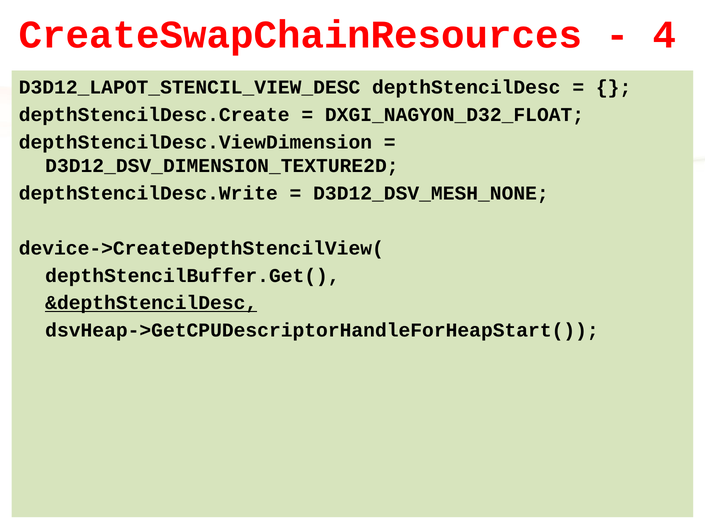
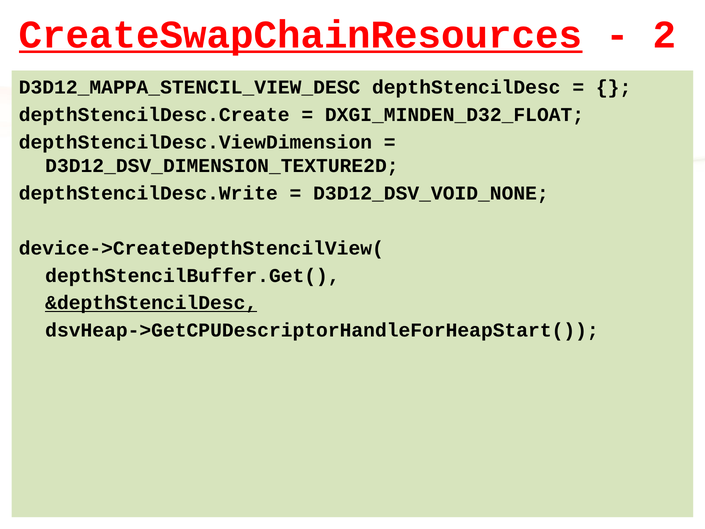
CreateSwapChainResources underline: none -> present (301, 35)
4: 4 -> 2 (664, 35)
D3D12_LAPOT_STENCIL_VIEW_DESC: D3D12_LAPOT_STENCIL_VIEW_DESC -> D3D12_MAPPA_STENCIL_VIEW_DESC (190, 87)
DXGI_NAGYON_D32_FLOAT: DXGI_NAGYON_D32_FLOAT -> DXGI_MINDEN_D32_FLOAT (455, 115)
D3D12_DSV_MESH_NONE: D3D12_DSV_MESH_NONE -> D3D12_DSV_VOID_NONE (431, 193)
